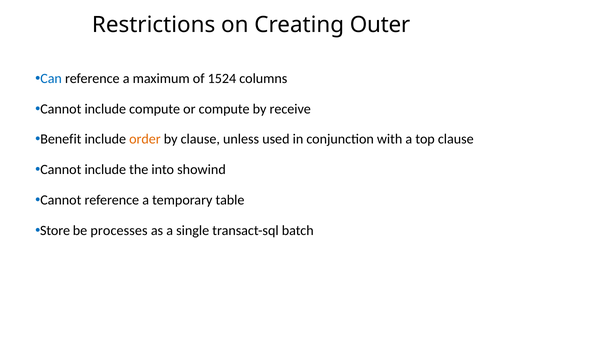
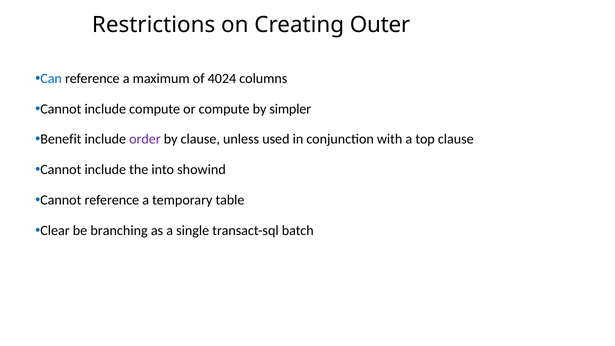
1524: 1524 -> 4024 (222, 78)
receive: receive -> simpler (290, 109)
order colour: orange -> purple (145, 139)
Store: Store -> Clear (55, 231)
processes: processes -> branching (119, 231)
